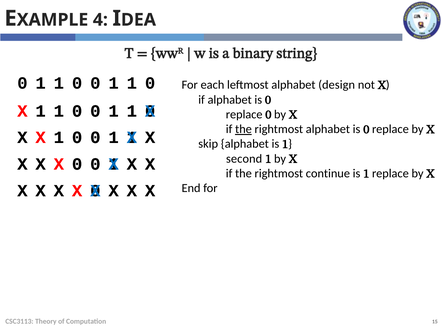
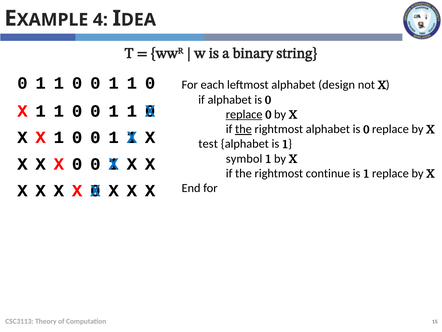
replace underline: none -> present (244, 114)
skip: skip -> test (208, 144)
second: second -> symbol (244, 158)
